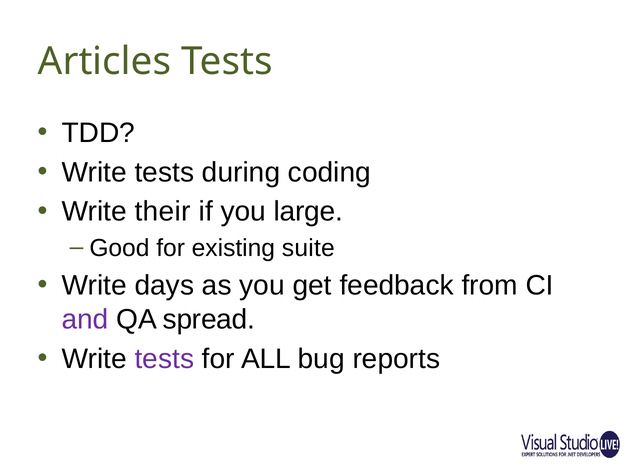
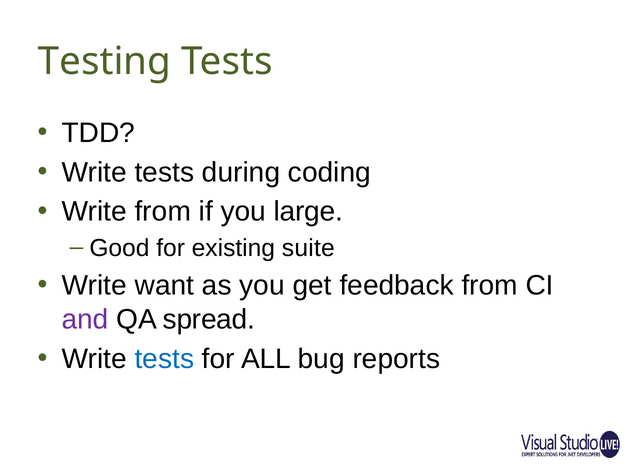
Articles: Articles -> Testing (105, 61)
Write their: their -> from (163, 212)
days: days -> want (164, 285)
tests colour: purple -> blue (164, 359)
